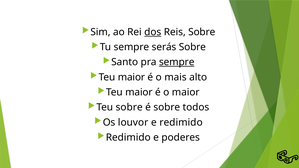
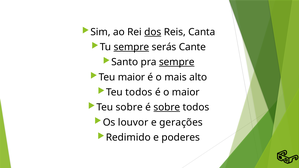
Reis Sobre: Sobre -> Canta (202, 32)
sempre underline: none -> present (131, 47)
serás Sobre: Sobre -> Cante (192, 47)
maior: maior -> todos (139, 92)
sobre underline: none -> present (167, 107)
e redimido: redimido -> gerações (181, 122)
